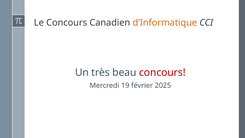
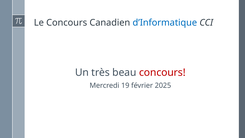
d’Informatique colour: orange -> blue (165, 23)
